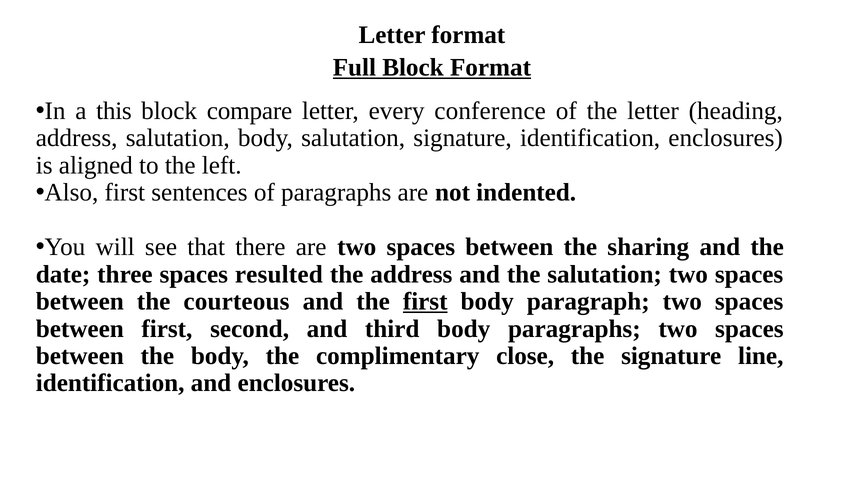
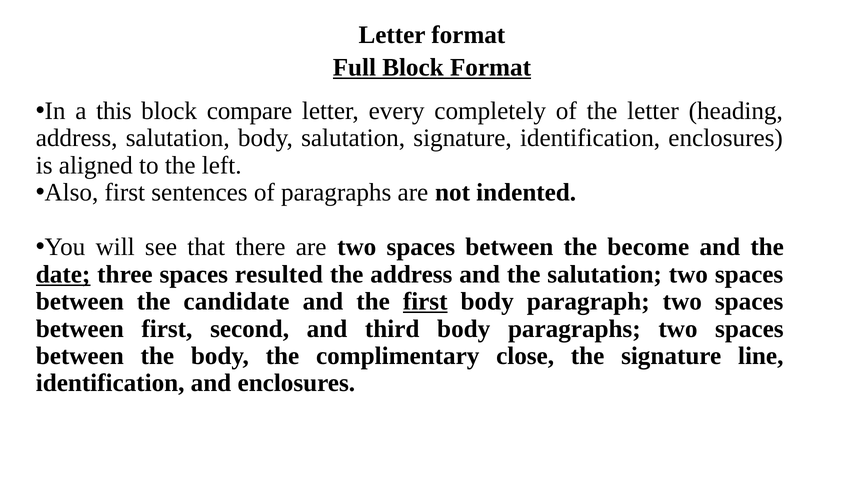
conference: conference -> completely (490, 111)
sharing: sharing -> become (648, 247)
date underline: none -> present (63, 274)
courteous: courteous -> candidate (236, 301)
